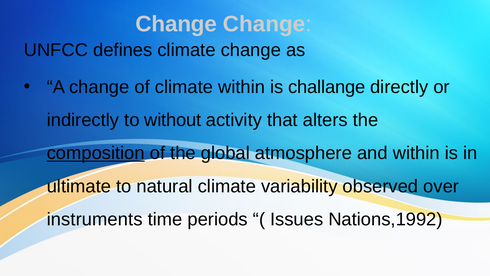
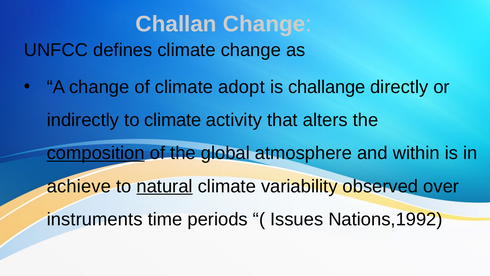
Change: Change -> Challan (176, 24)
climate within: within -> adopt (241, 87)
to without: without -> climate (173, 120)
ultimate: ultimate -> achieve (79, 186)
natural underline: none -> present (165, 186)
